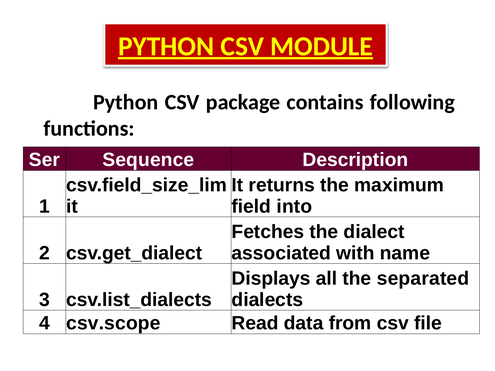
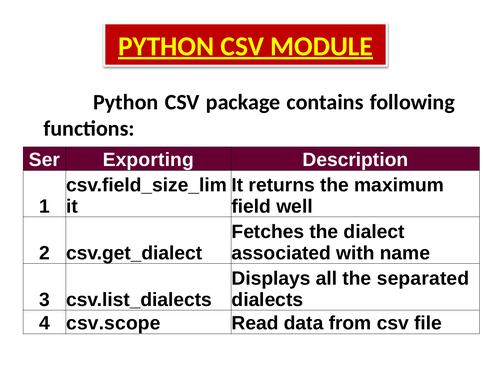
Sequence: Sequence -> Exporting (148, 160)
into: into -> well (295, 207)
